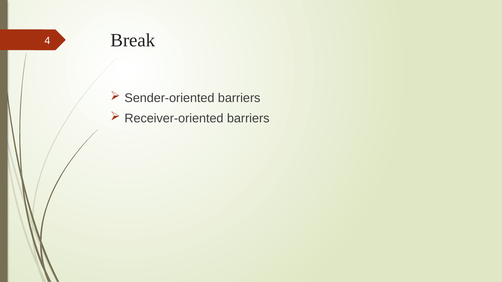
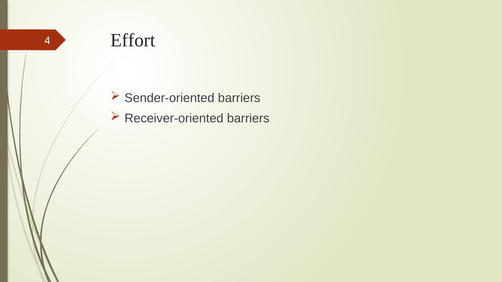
Break: Break -> Effort (133, 40)
